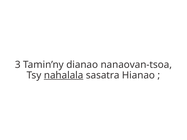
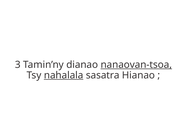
nanaovan-tsoa underline: none -> present (136, 65)
